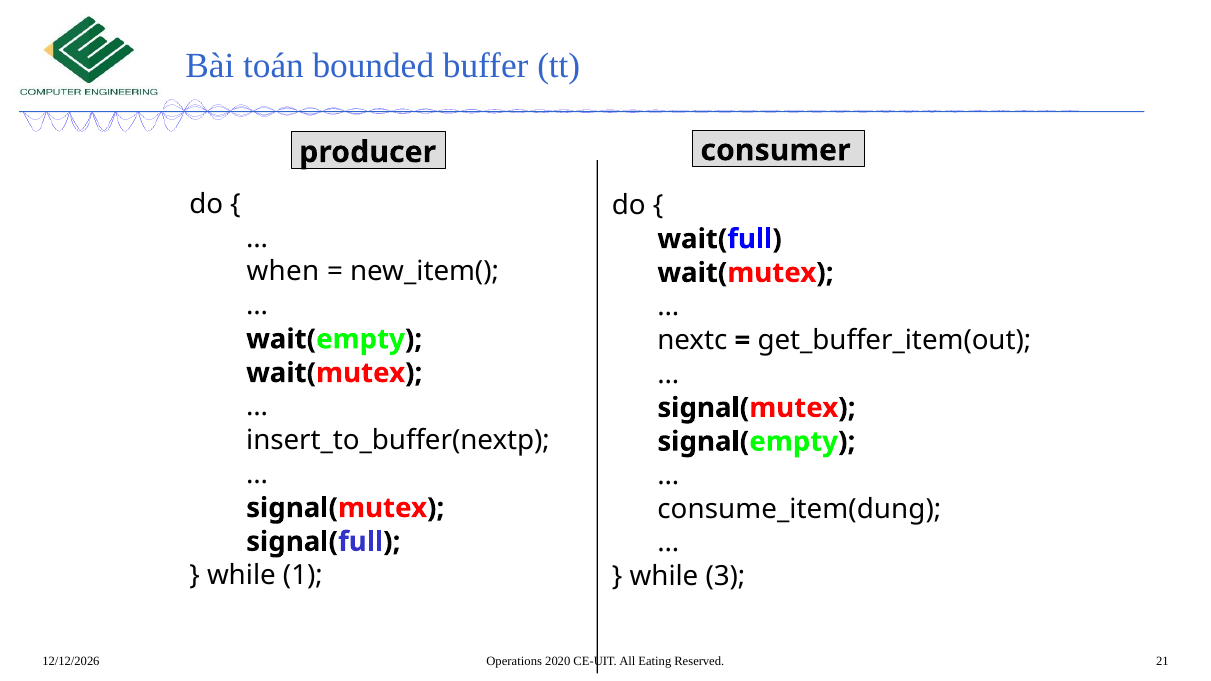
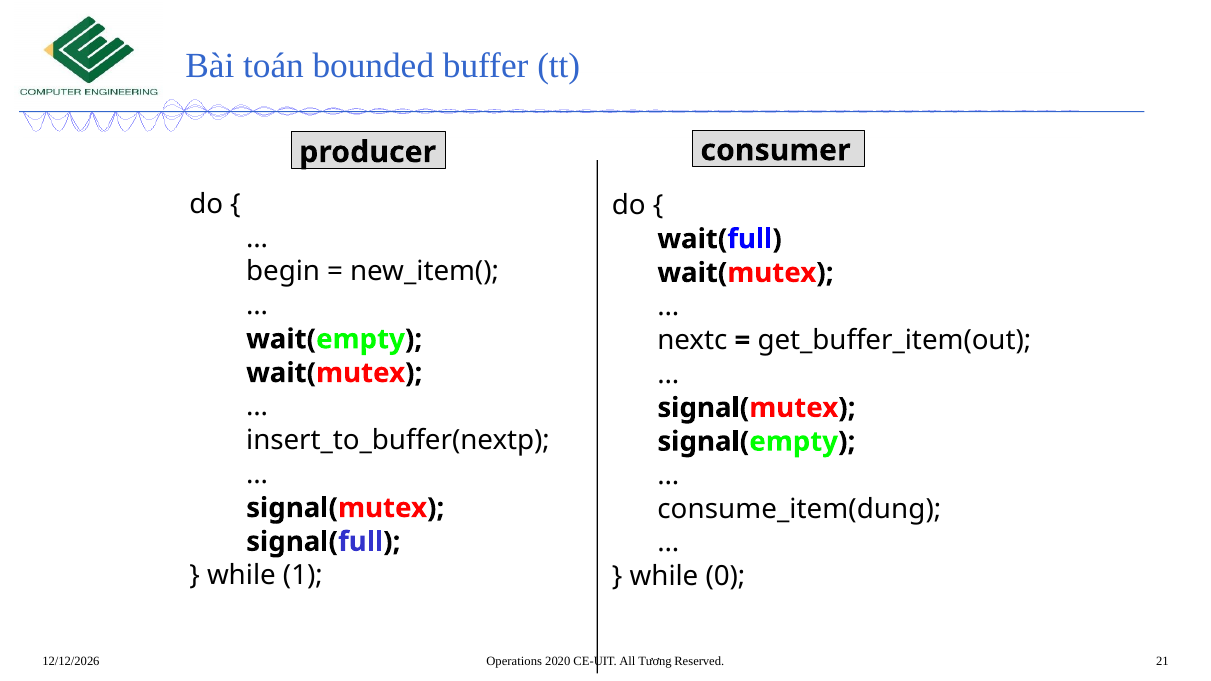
when: when -> begin (283, 272)
3: 3 -> 0 (725, 577)
Eating: Eating -> Tương (655, 661)
